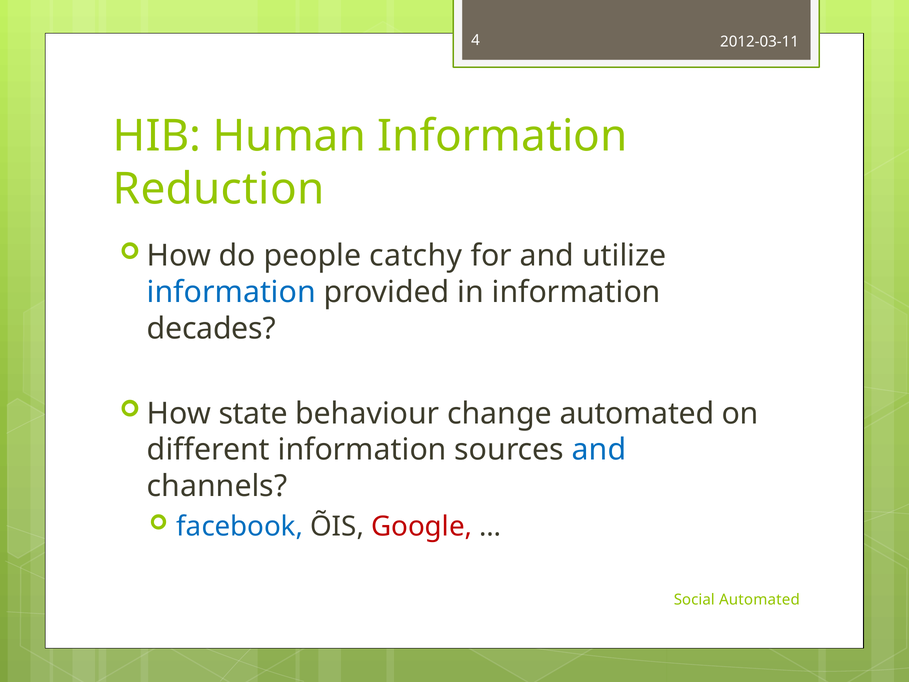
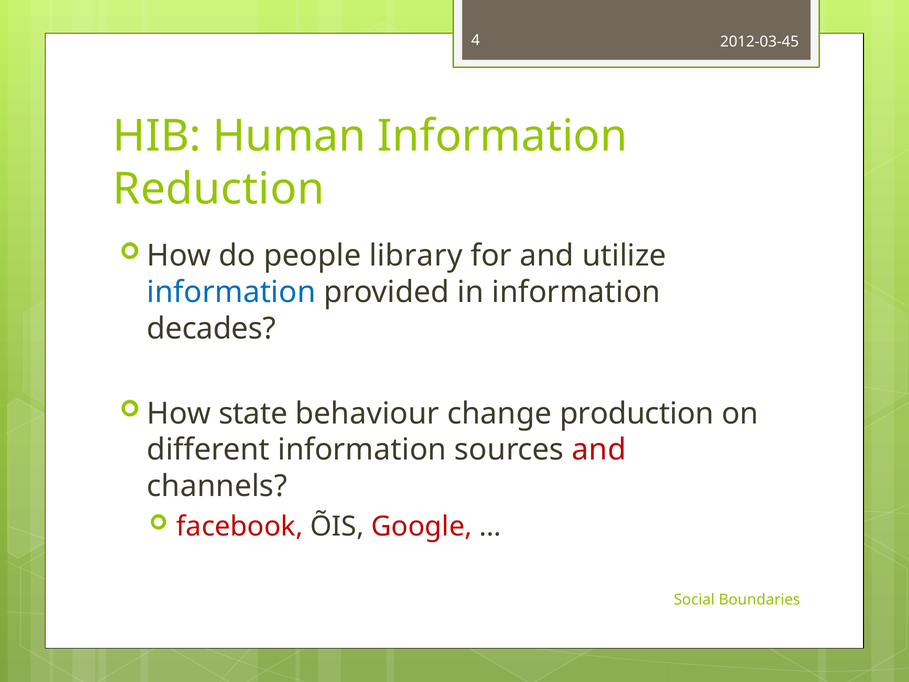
2012-03-11: 2012-03-11 -> 2012-03-45 (760, 41)
catchy: catchy -> library (416, 256)
change automated: automated -> production (637, 413)
and colour: blue -> red (599, 450)
facebook colour: blue -> red (240, 526)
Social Automated: Automated -> Boundaries (759, 600)
